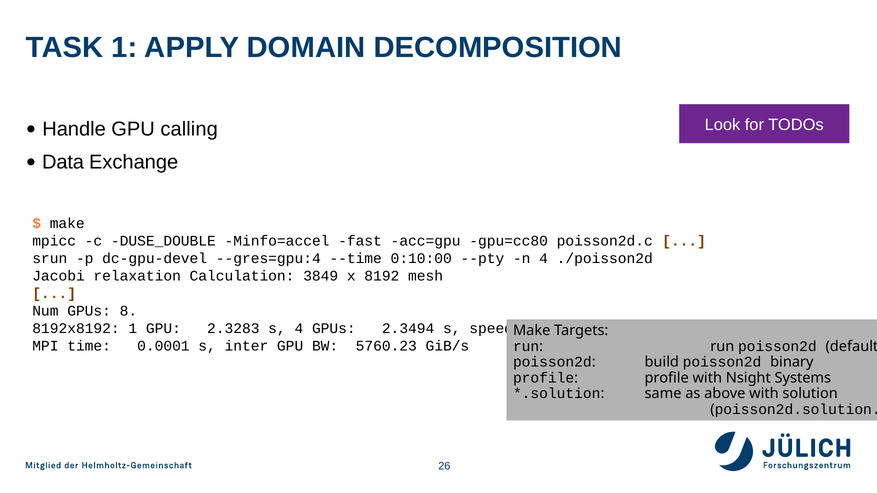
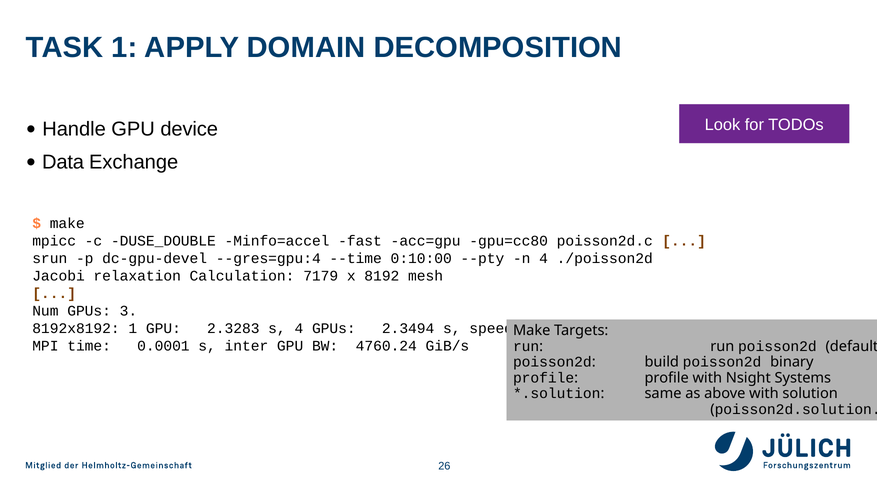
calling: calling -> device (189, 129)
3849: 3849 -> 7179 (321, 276)
8: 8 -> 3 (128, 311)
5760.23: 5760.23 -> 4760.24 (386, 346)
